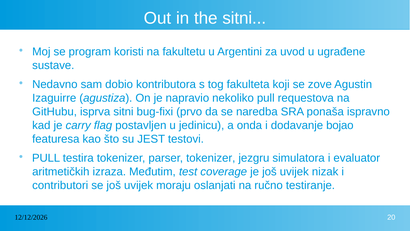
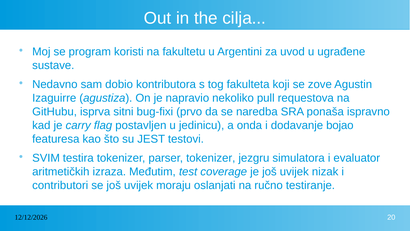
the sitni: sitni -> cilja (244, 18)
PULL: PULL -> SVIM (46, 158)
